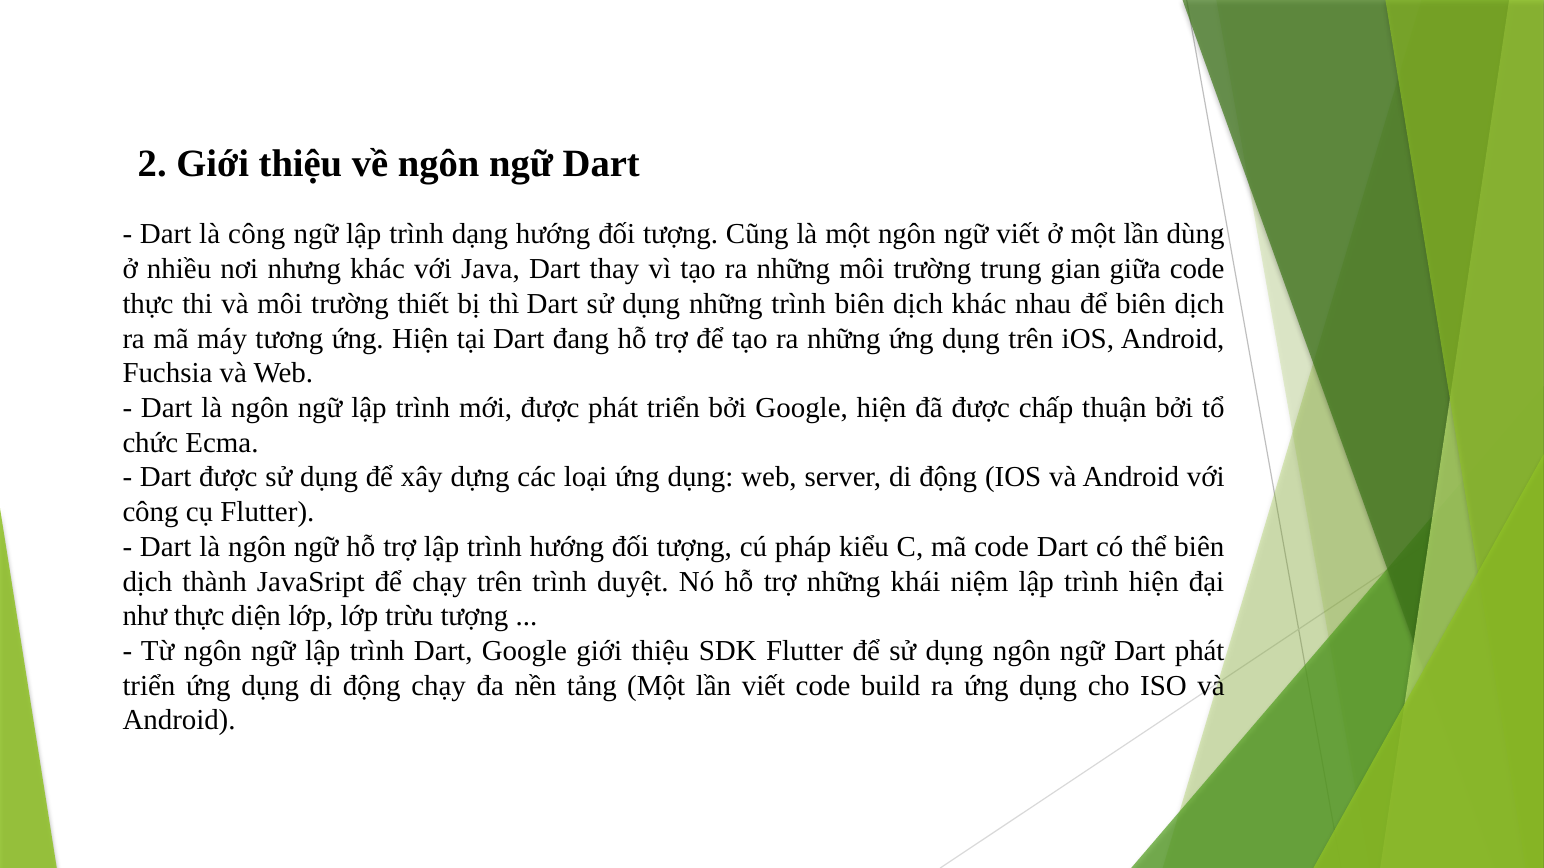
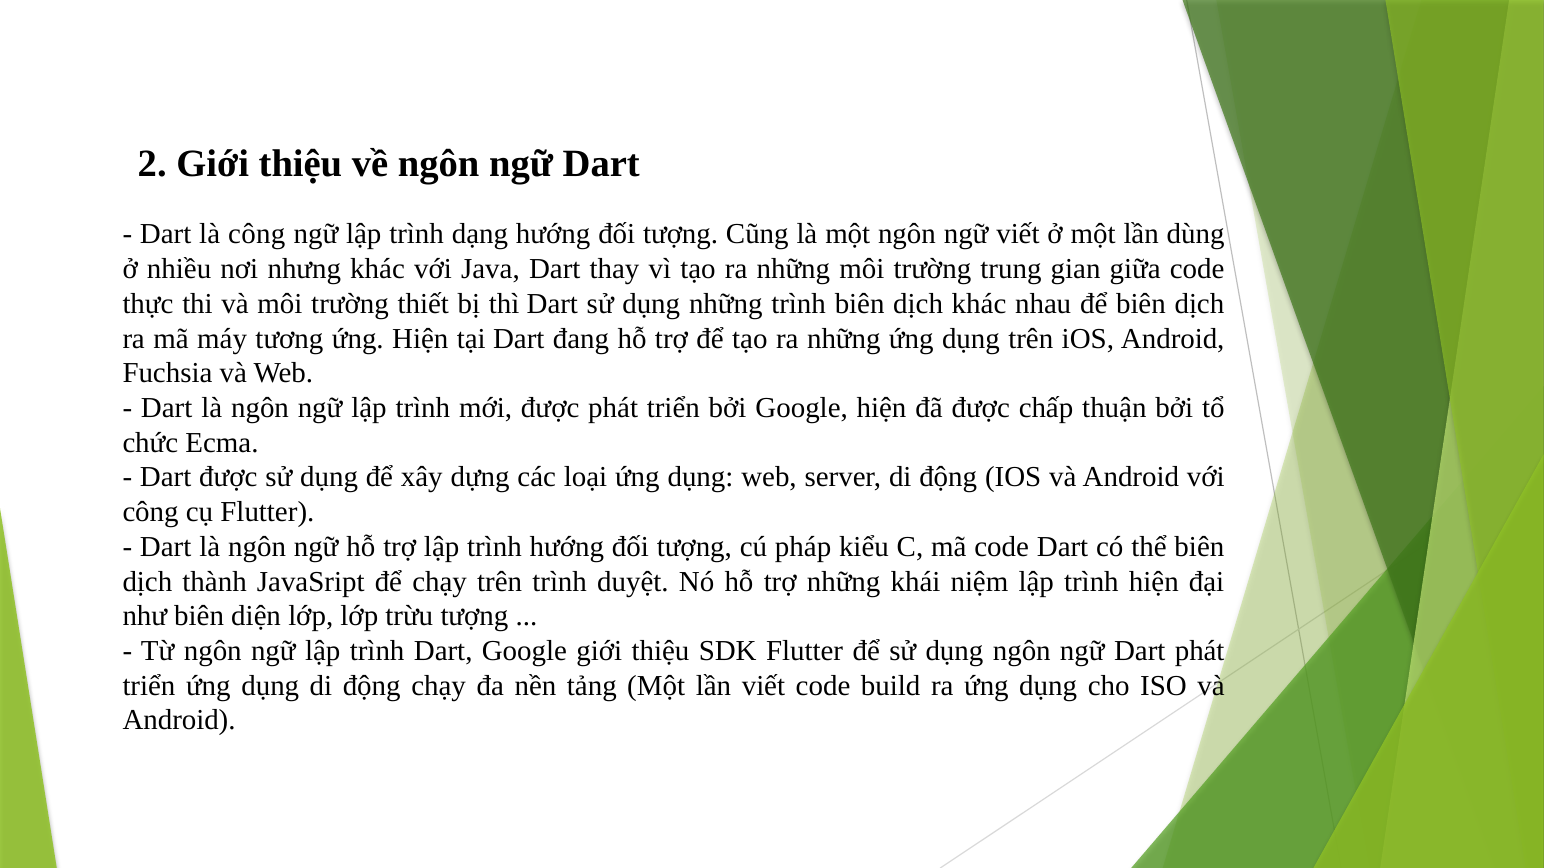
như thực: thực -> biên (199, 617)
